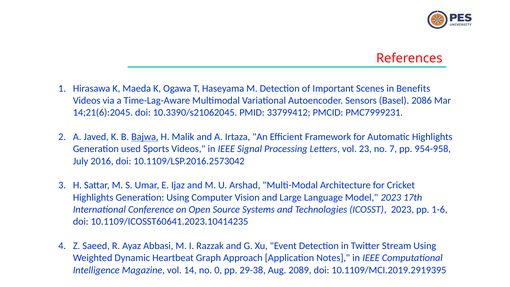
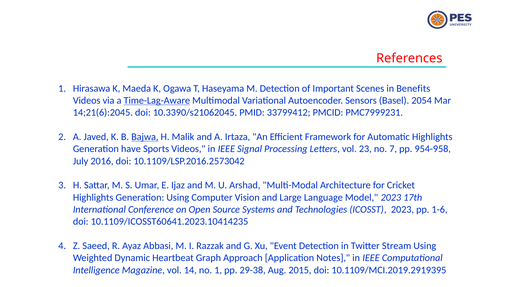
Time-Lag-Aware underline: none -> present (157, 100)
2086: 2086 -> 2054 (422, 100)
used: used -> have (131, 149)
no 0: 0 -> 1 (218, 270)
2089: 2089 -> 2015 (300, 270)
